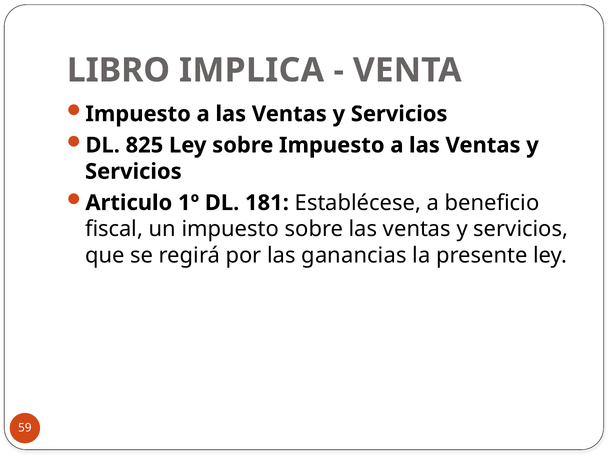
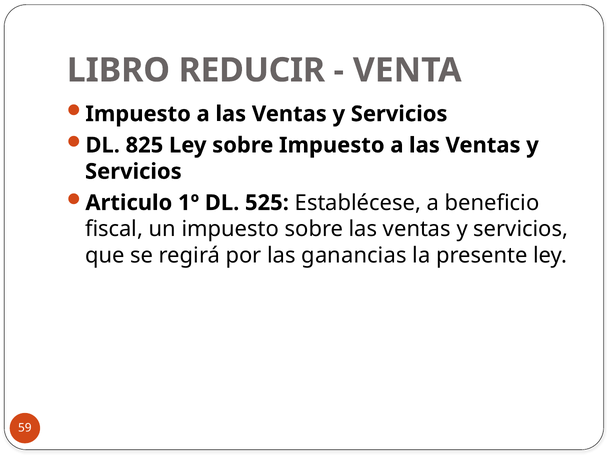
IMPLICA: IMPLICA -> REDUCIR (252, 70)
181: 181 -> 525 (267, 203)
